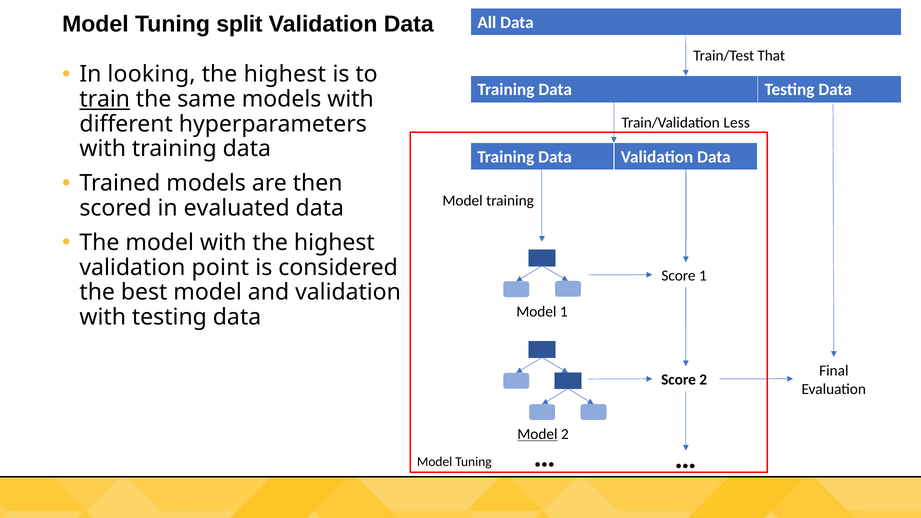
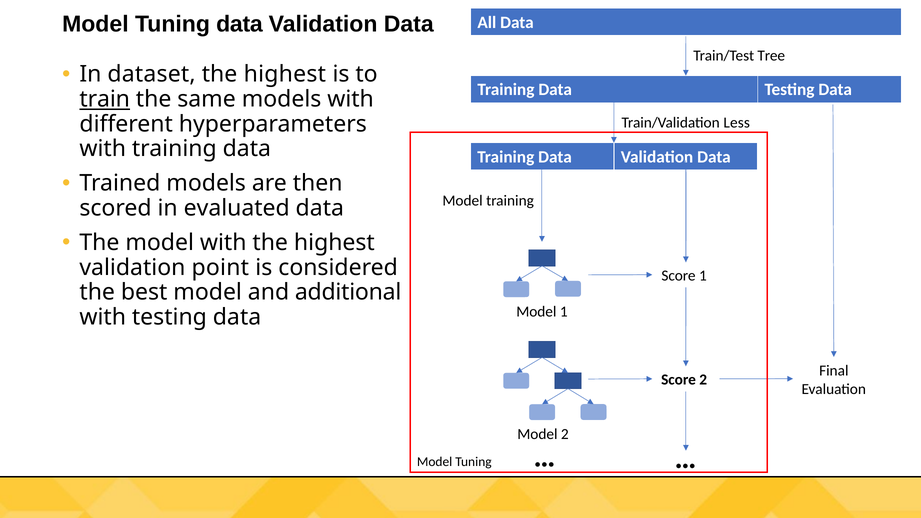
Tuning split: split -> data (239, 24)
That: That -> Tree (771, 55)
looking: looking -> dataset (152, 74)
and validation: validation -> additional (348, 292)
Model underline: present -> none (537, 434)
